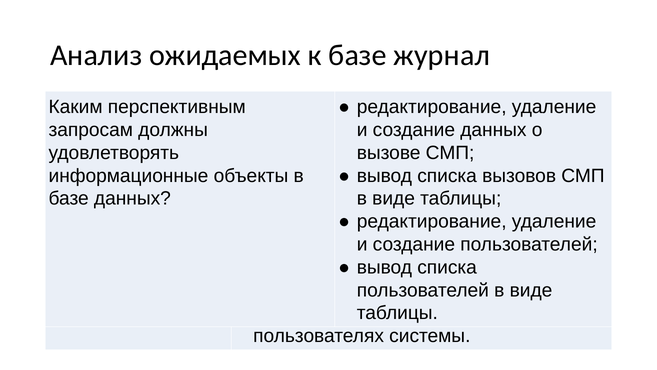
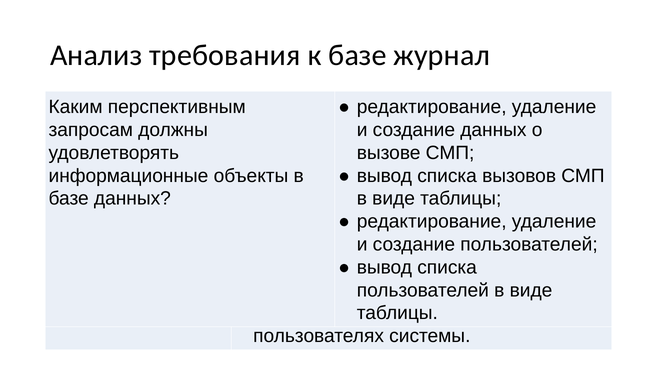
ожидаемых: ожидаемых -> требования (225, 55)
